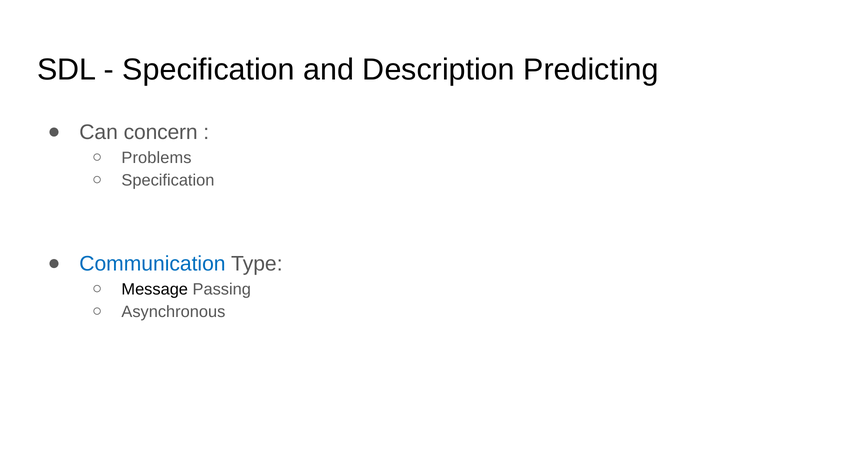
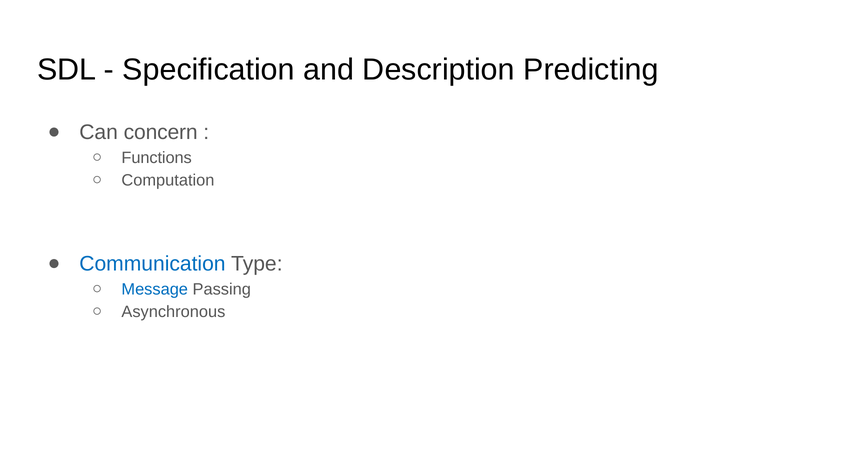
Problems: Problems -> Functions (157, 158)
Specification: Specification -> Computation (168, 180)
Message colour: black -> blue (155, 289)
